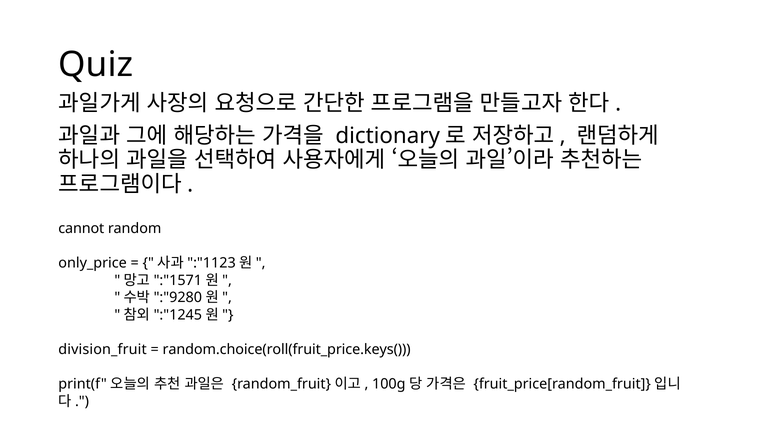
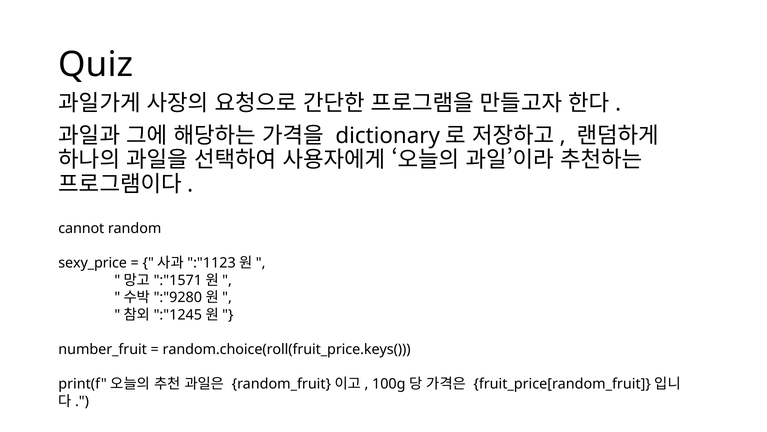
only_price: only_price -> sexy_price (93, 263)
division_fruit: division_fruit -> number_fruit (103, 349)
